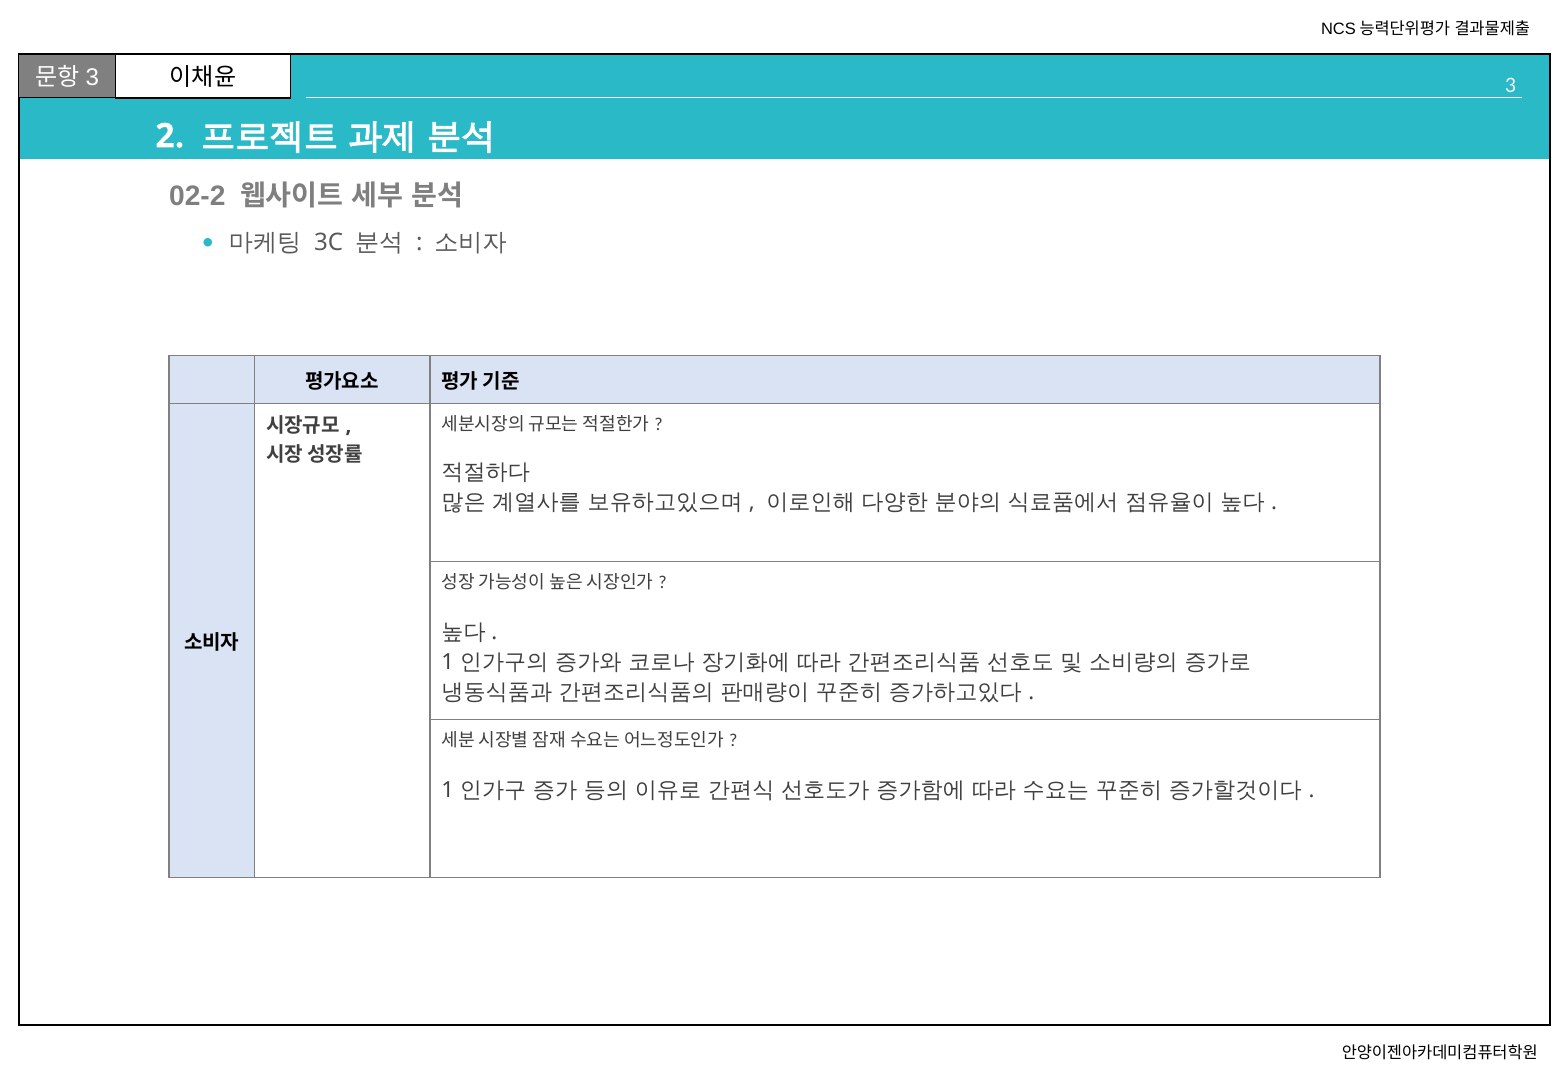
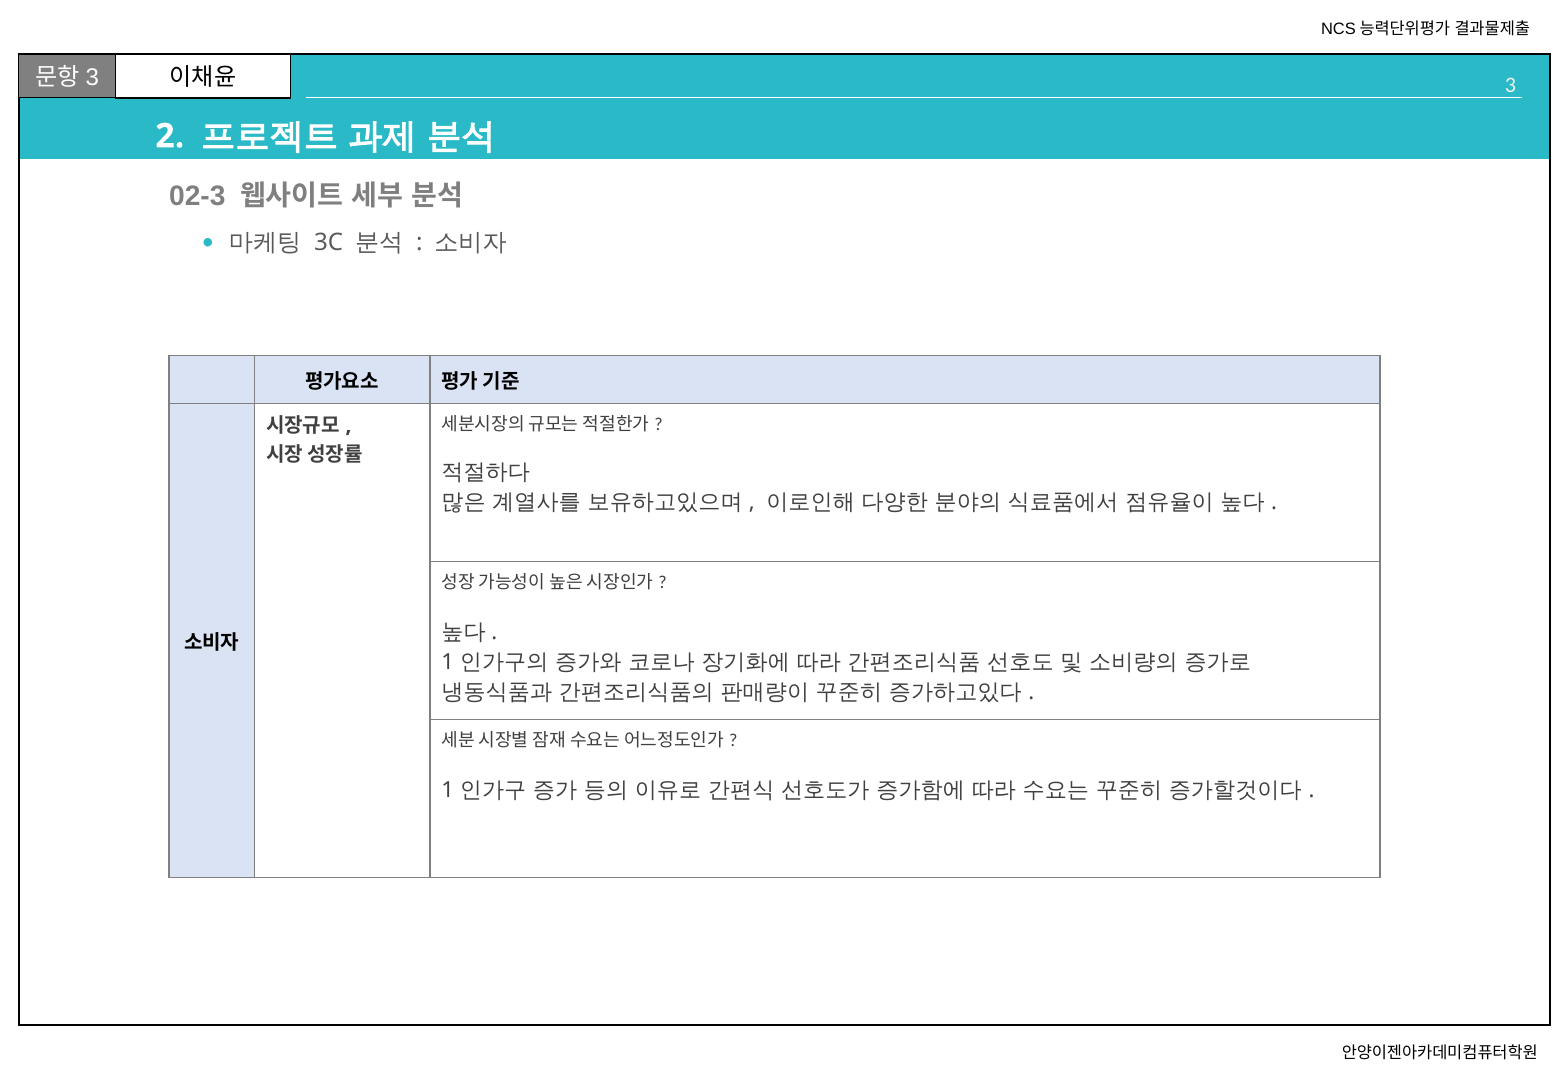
02-2: 02-2 -> 02-3 (197, 196)
